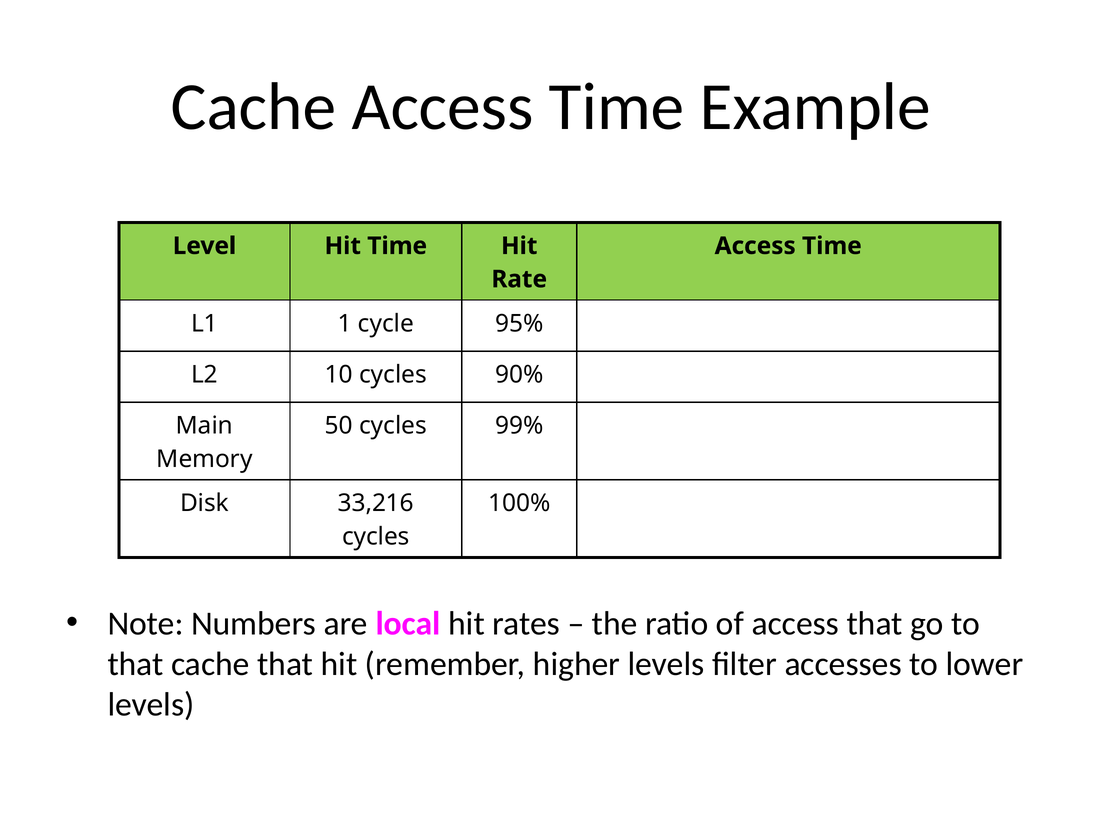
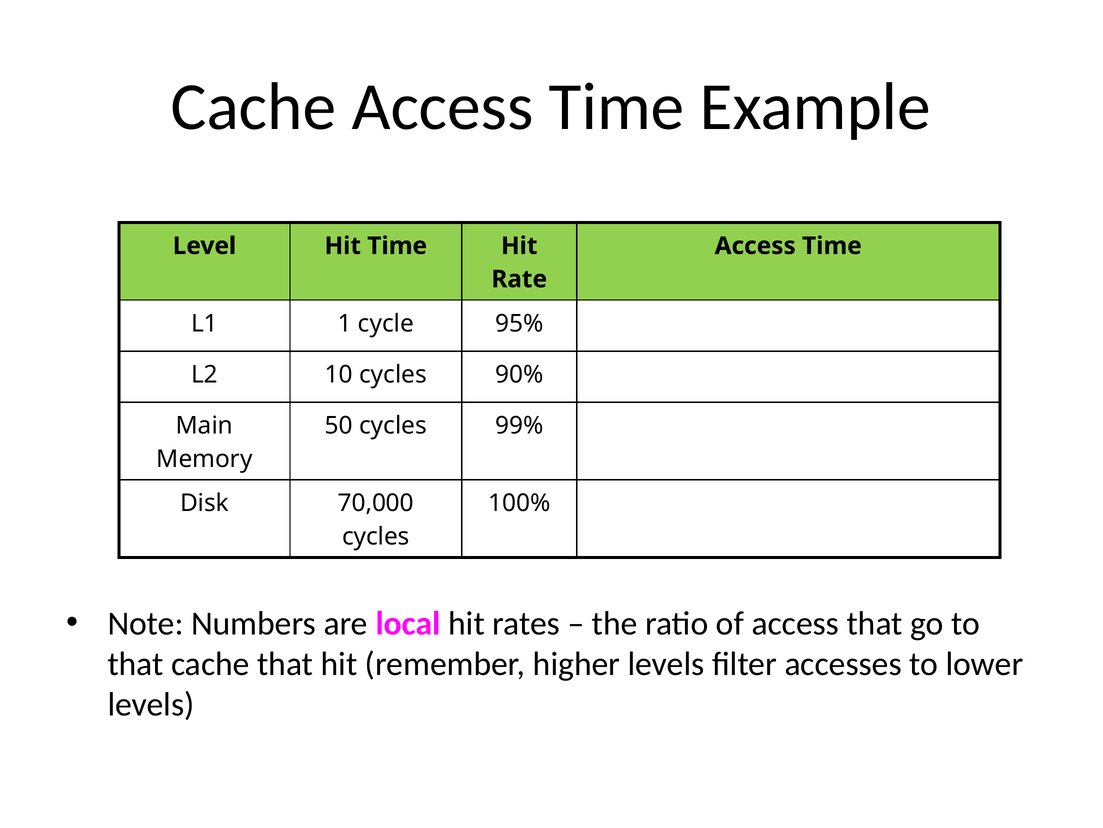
33,216: 33,216 -> 70,000 (376, 503)
